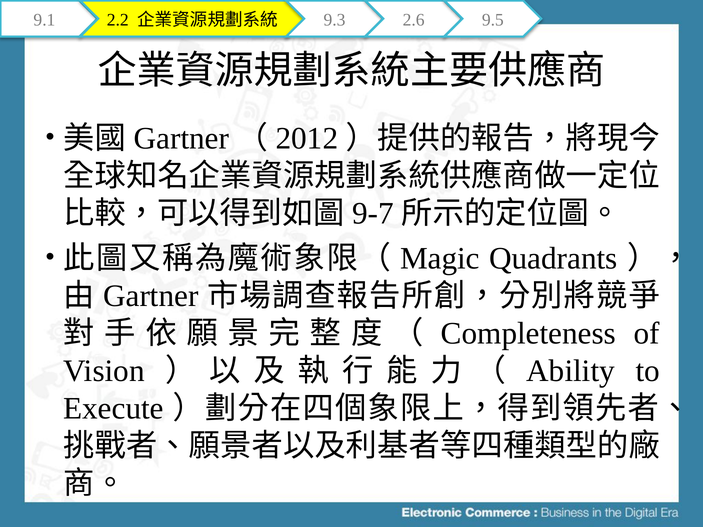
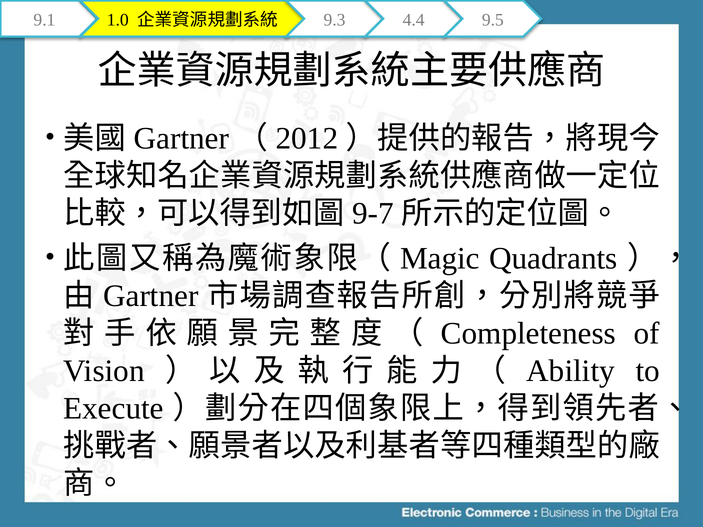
2.2: 2.2 -> 1.0 (118, 20)
2.6: 2.6 -> 4.4 (414, 20)
